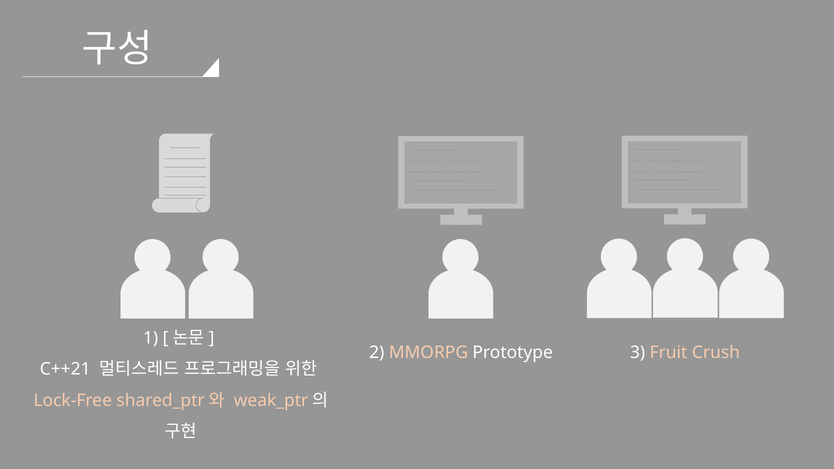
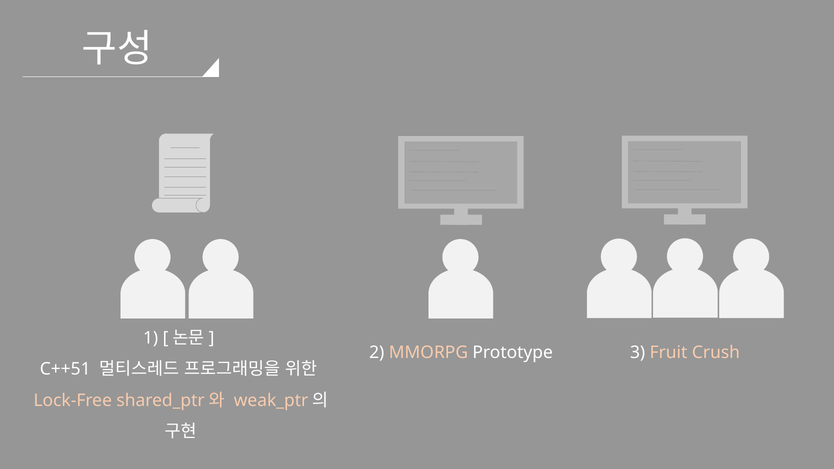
C++21: C++21 -> C++51 (65, 369)
